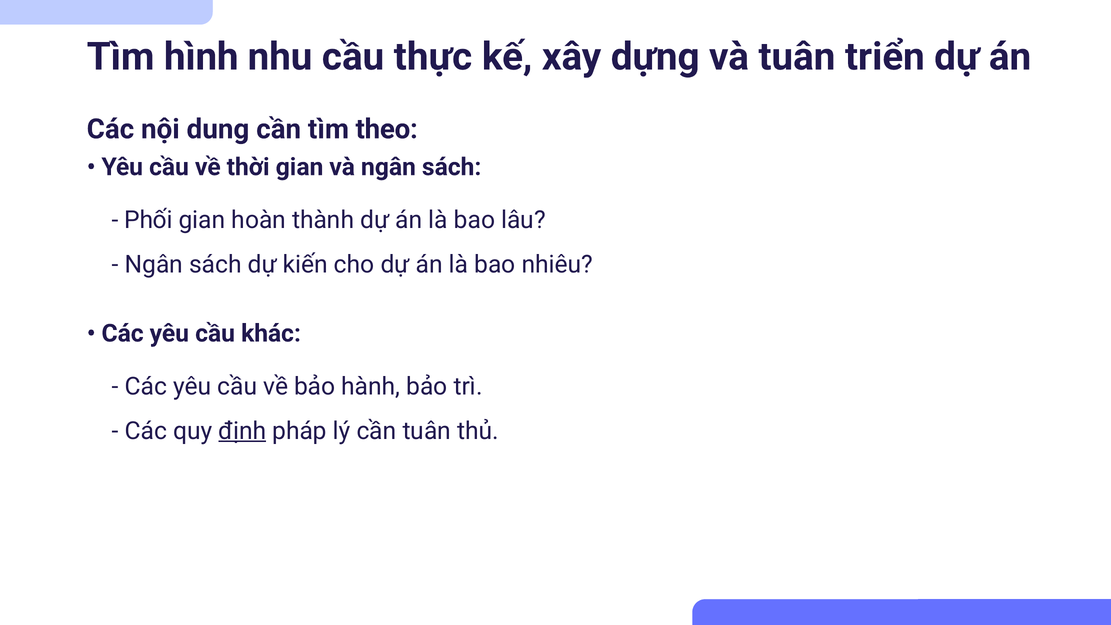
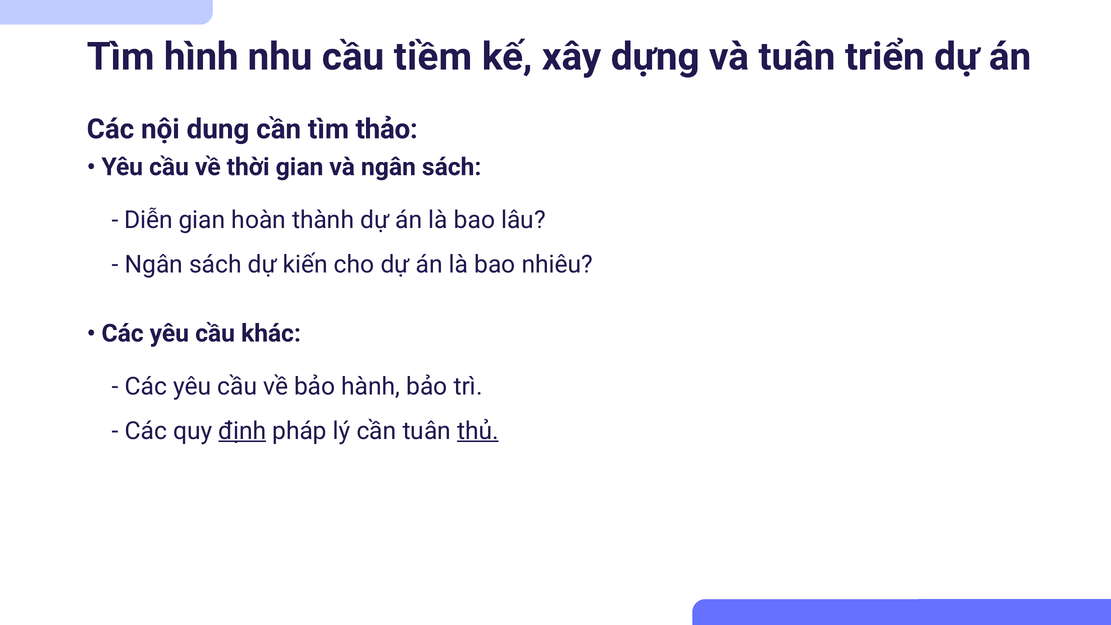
thực: thực -> tiềm (433, 57)
theo: theo -> thảo (387, 129)
Phối: Phối -> Diễn (149, 220)
thủ underline: none -> present (478, 431)
